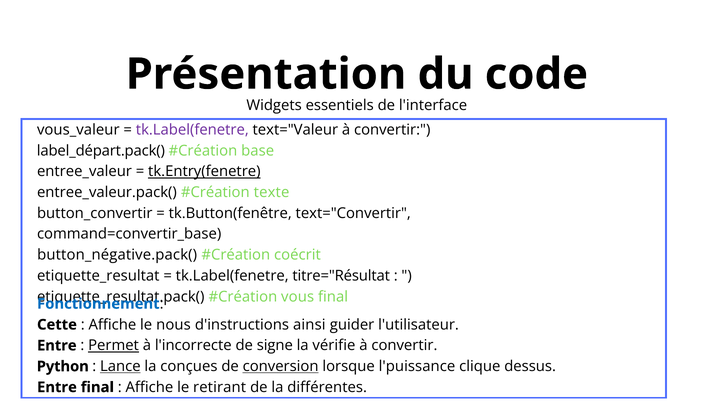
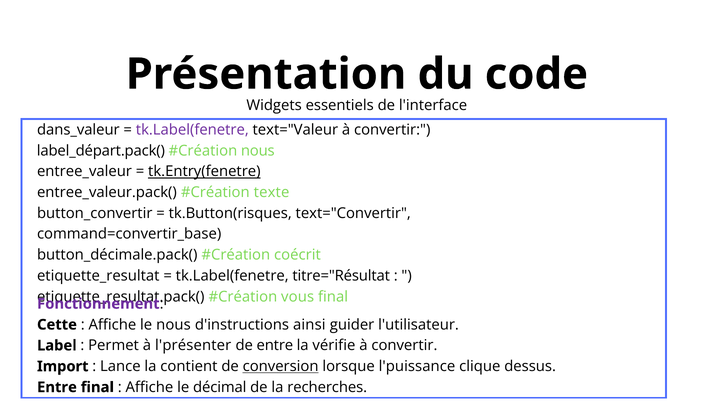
vous_valeur: vous_valeur -> dans_valeur (78, 130)
base: base -> nous (258, 151)
tk.Button(fenêtre: tk.Button(fenêtre -> tk.Button(risques (230, 213)
button_négative.pack(: button_négative.pack( -> button_décimale.pack( (117, 255)
Fonctionnement colour: blue -> purple (98, 304)
Entre: Entre -> Label (57, 345)
Permet underline: present -> none (114, 345)
l'incorrecte: l'incorrecte -> l'présenter (193, 345)
de signe: signe -> entre (275, 345)
Python: Python -> Import (63, 366)
Lance underline: present -> none (120, 366)
conçues: conçues -> contient (189, 366)
retirant: retirant -> décimal (220, 387)
différentes: différentes -> recherches (327, 387)
